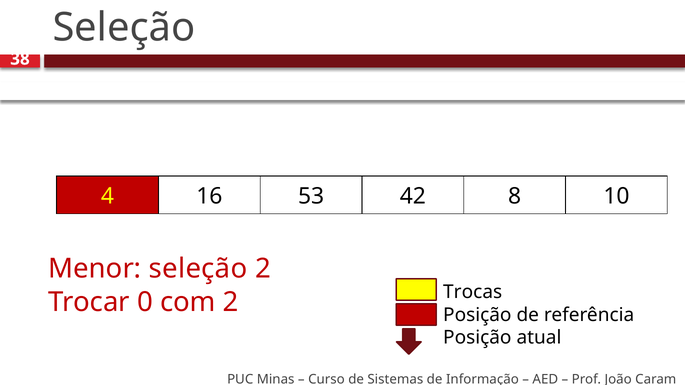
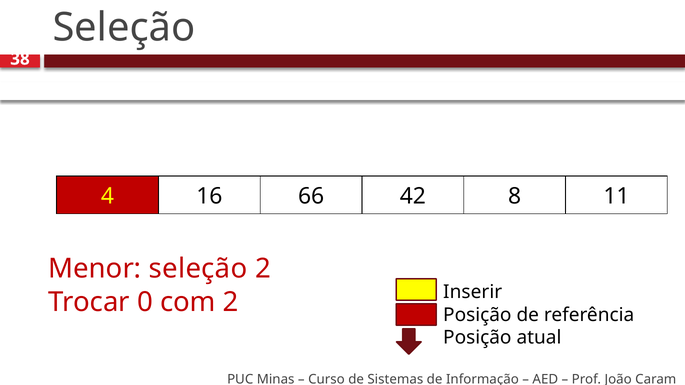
53: 53 -> 66 (311, 196)
10: 10 -> 11 (616, 196)
Trocas: Trocas -> Inserir (473, 292)
